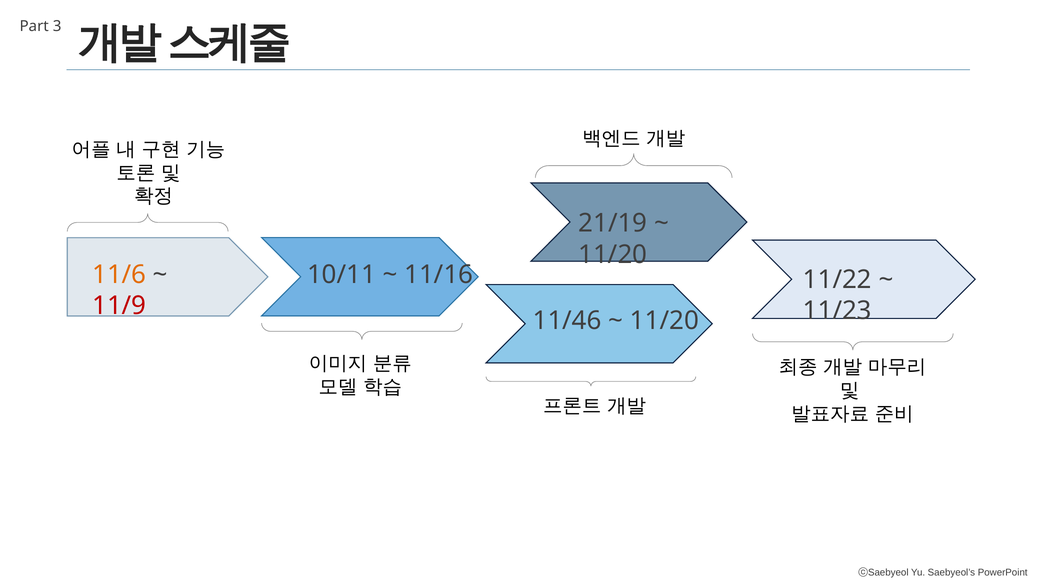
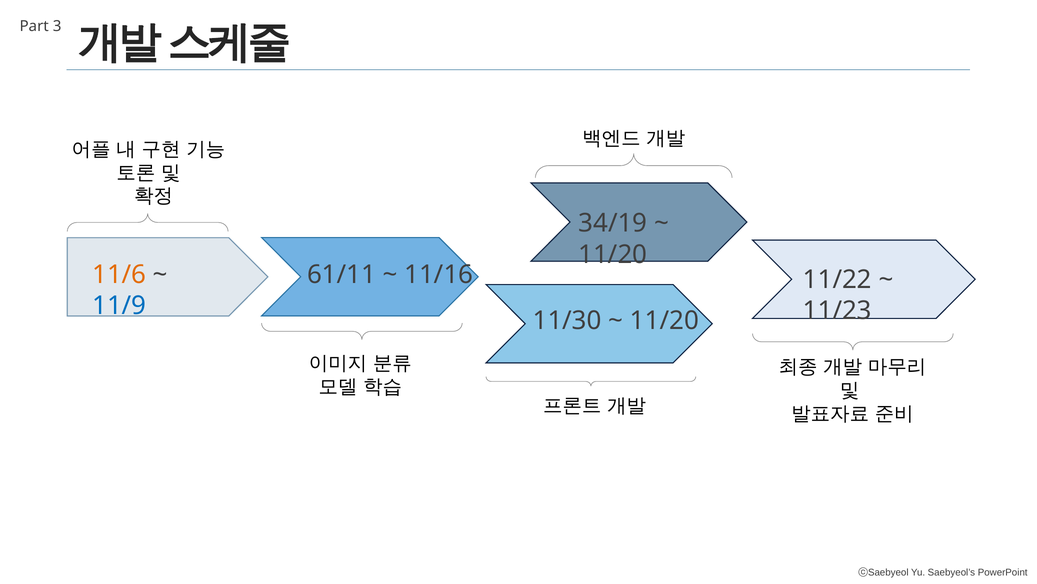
21/19: 21/19 -> 34/19 (613, 223)
10/11: 10/11 -> 61/11 (342, 275)
11/9 colour: red -> blue (119, 305)
11/46: 11/46 -> 11/30 (567, 320)
